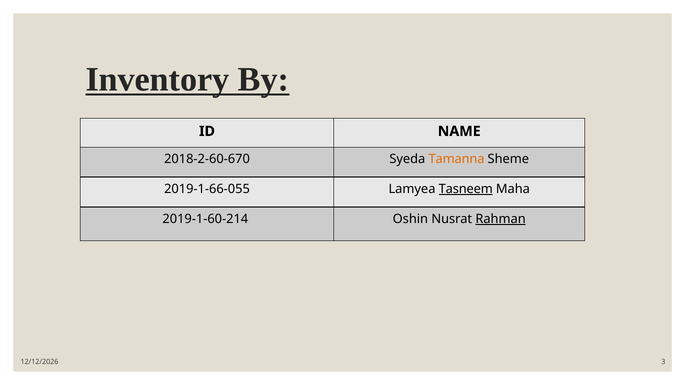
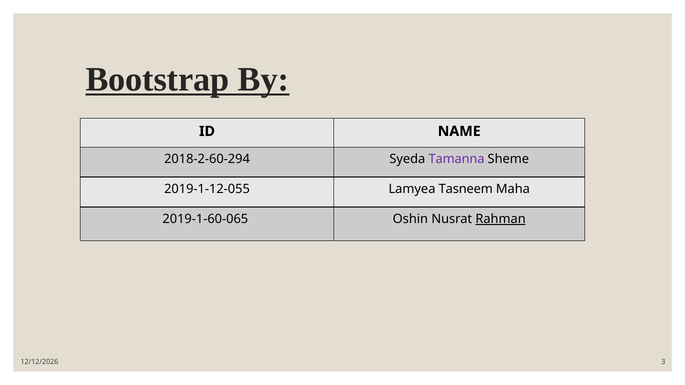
Inventory: Inventory -> Bootstrap (157, 79)
2018-2-60-670: 2018-2-60-670 -> 2018-2-60-294 (207, 159)
Tamanna colour: orange -> purple (457, 159)
2019-1-66-055: 2019-1-66-055 -> 2019-1-12-055 (207, 189)
Tasneem underline: present -> none (466, 189)
2019-1-60-214: 2019-1-60-214 -> 2019-1-60-065 (205, 219)
